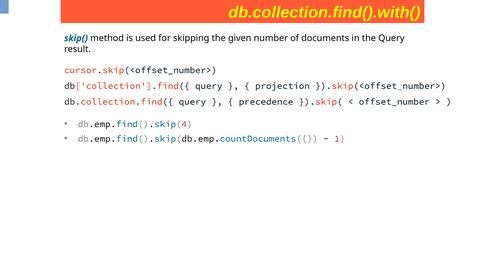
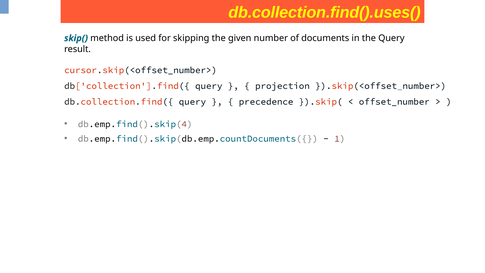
db.collection.find().with(: db.collection.find().with( -> db.collection.find().uses( (325, 13)
